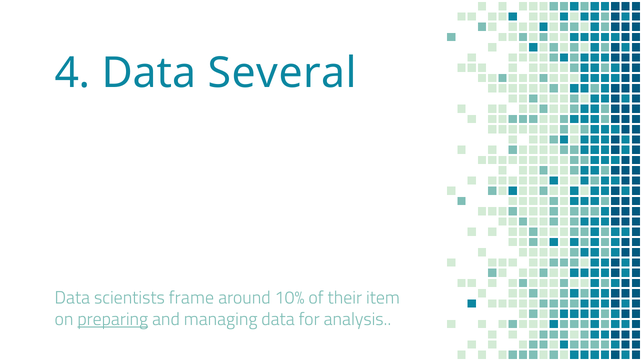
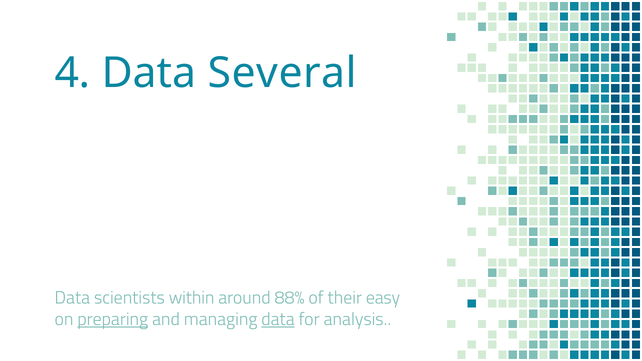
frame: frame -> within (192, 298)
10%: 10% -> 88% (290, 298)
item: item -> easy (383, 298)
data underline: none -> present (278, 319)
